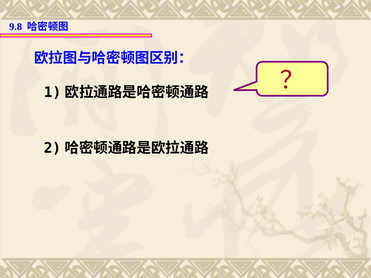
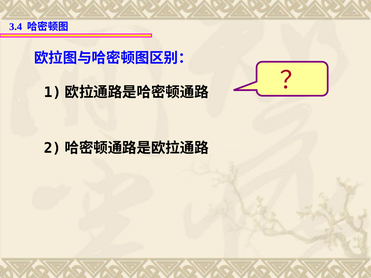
9.8: 9.8 -> 3.4 (16, 27)
